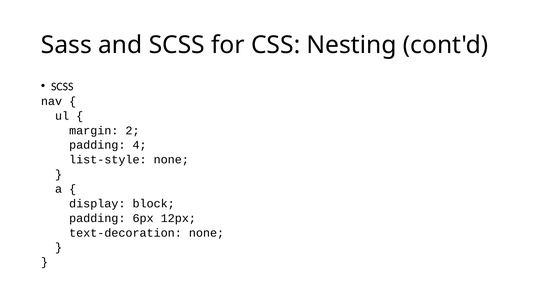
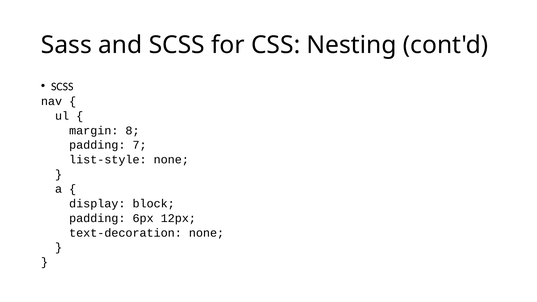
2: 2 -> 8 (133, 131)
4: 4 -> 7 (140, 145)
